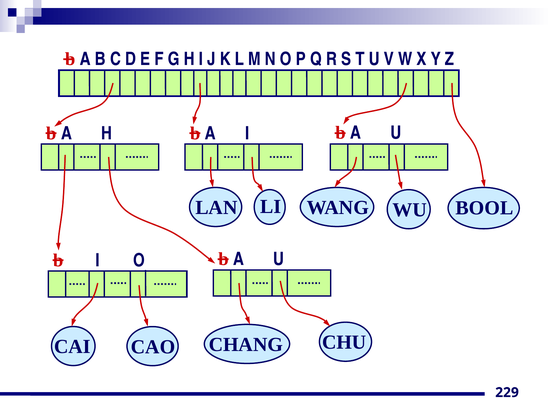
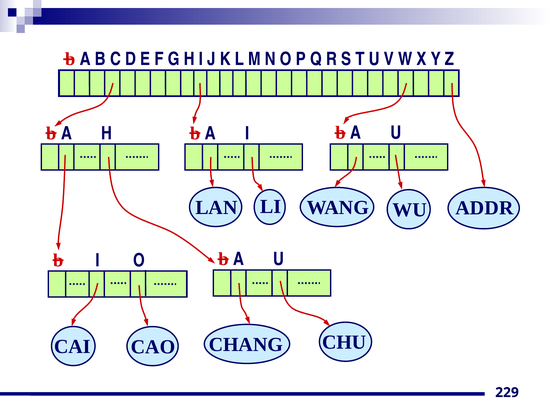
BOOL: BOOL -> ADDR (484, 208)
